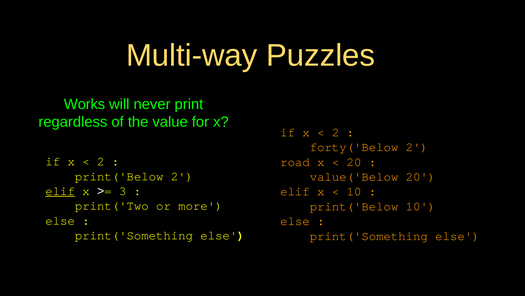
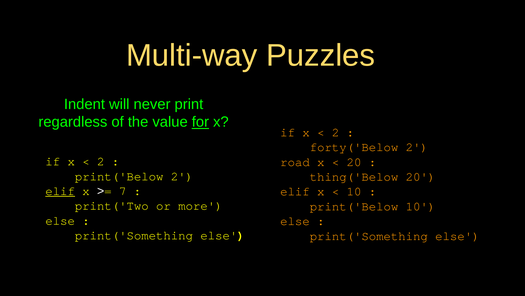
Works: Works -> Indent (84, 104)
for underline: none -> present (200, 122)
value('Below: value('Below -> thing('Below (354, 176)
3: 3 -> 7 (123, 191)
